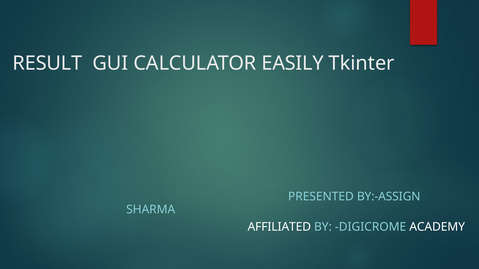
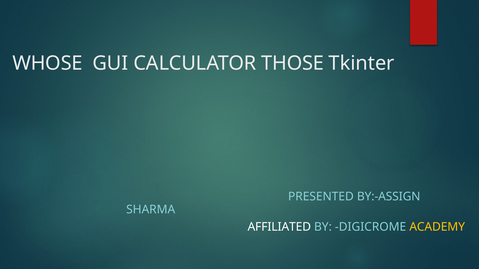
RESULT: RESULT -> WHOSE (47, 63)
EASILY: EASILY -> THOSE (293, 63)
ACADEMY colour: white -> yellow (437, 227)
